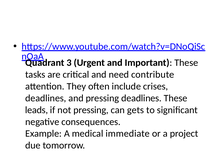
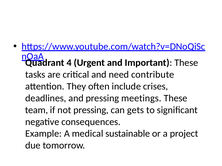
3: 3 -> 4 (69, 63)
pressing deadlines: deadlines -> meetings (141, 98)
leads: leads -> team (37, 110)
immediate: immediate -> sustainable (128, 134)
